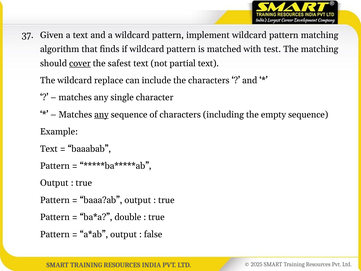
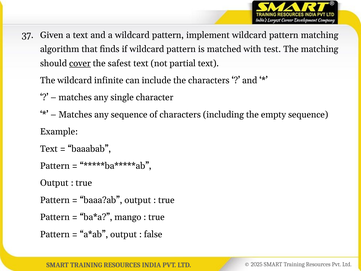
replace: replace -> infinite (109, 80)
any underline: present -> none (101, 115)
double: double -> mango (128, 217)
